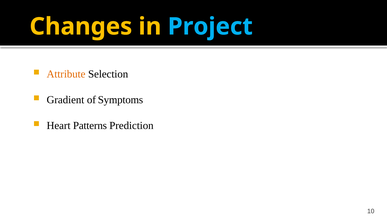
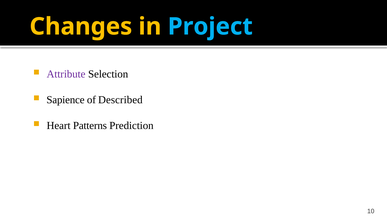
Attribute colour: orange -> purple (66, 74)
Gradient: Gradient -> Sapience (66, 100)
Symptoms: Symptoms -> Described (120, 100)
